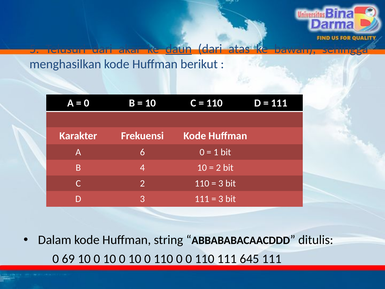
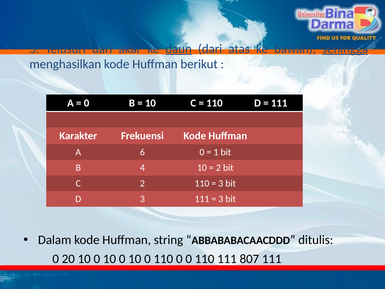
sehingga underline: none -> present (345, 49)
69: 69 -> 20 (68, 259)
645: 645 -> 807 (249, 259)
